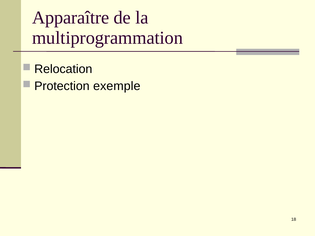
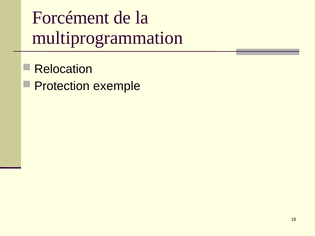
Apparaître: Apparaître -> Forcément (71, 18)
